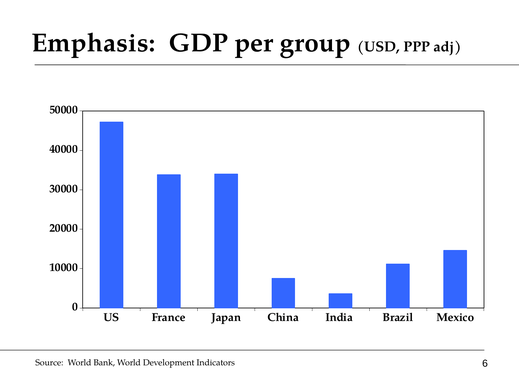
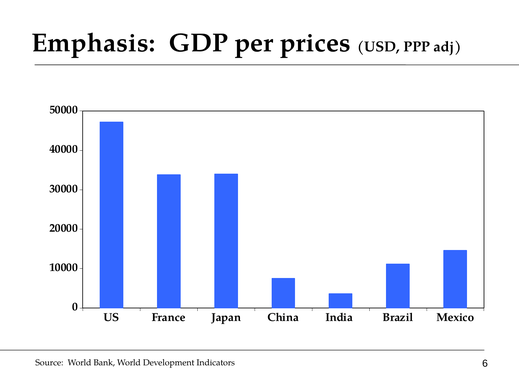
group: group -> prices (315, 43)
